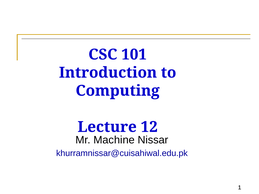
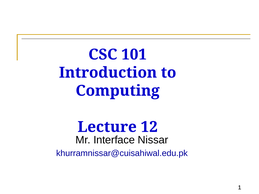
Machine: Machine -> Interface (114, 140)
